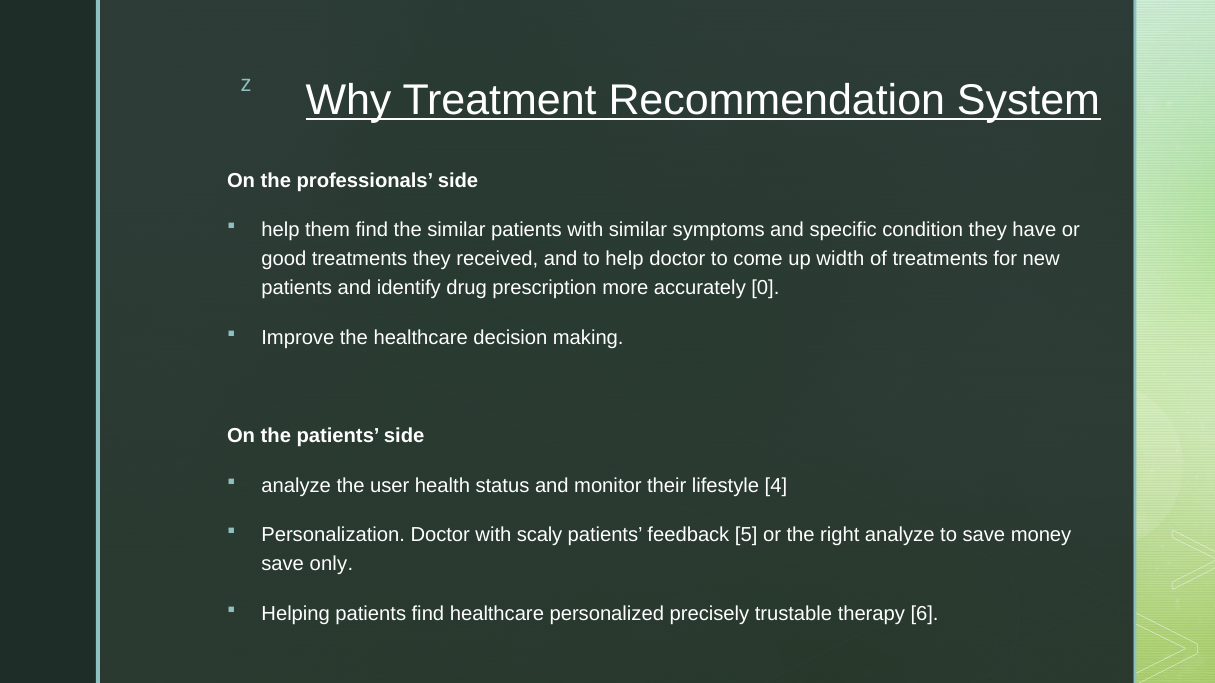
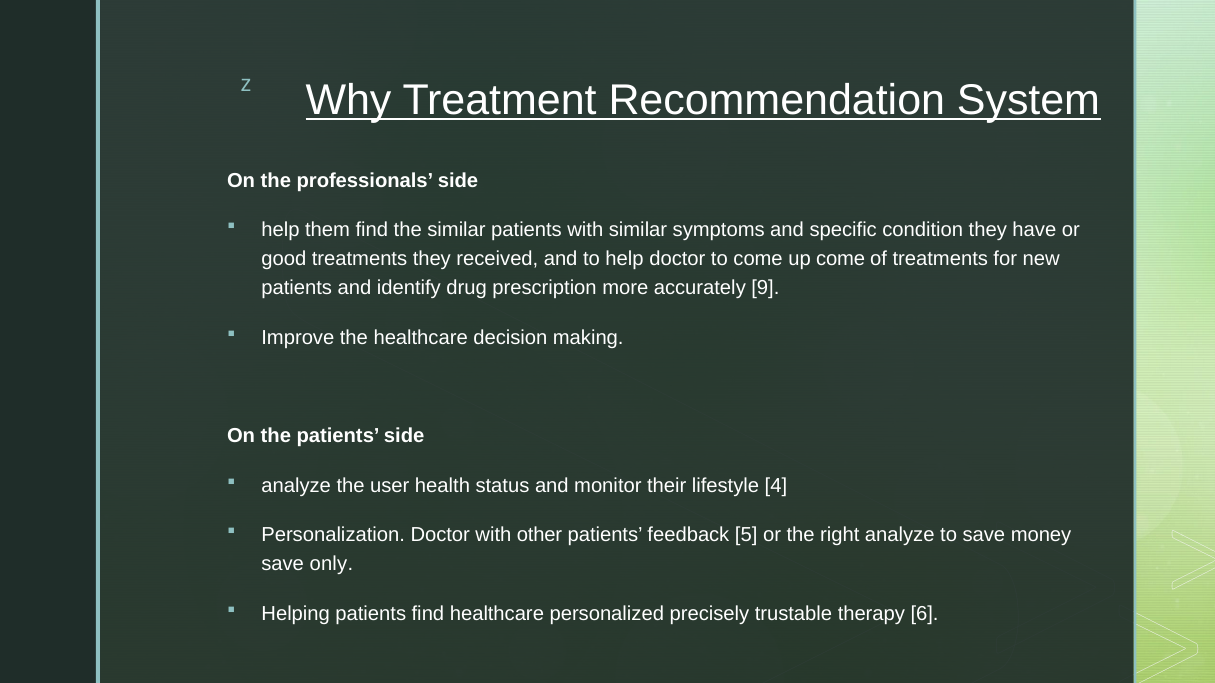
up width: width -> come (841, 259)
0: 0 -> 9 (765, 288)
scaly: scaly -> other (540, 535)
